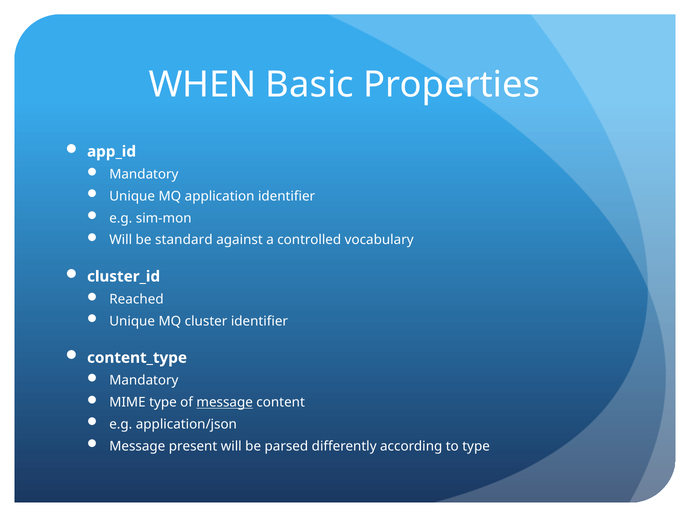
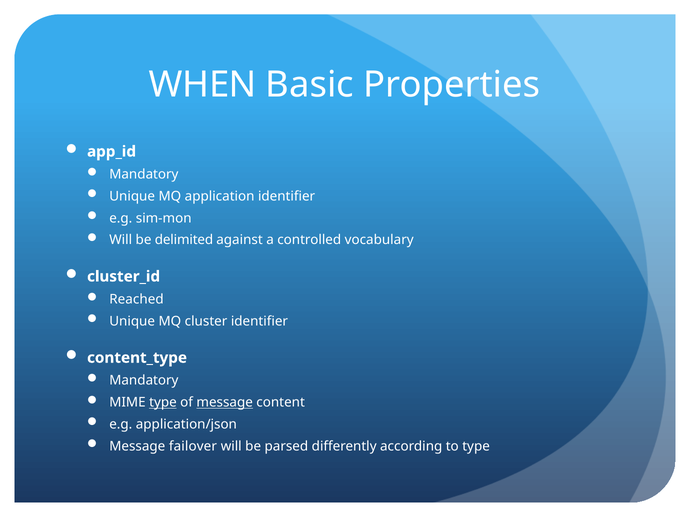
standard: standard -> delimited (184, 240)
type underline: none -> present (163, 403)
present: present -> failover (193, 447)
